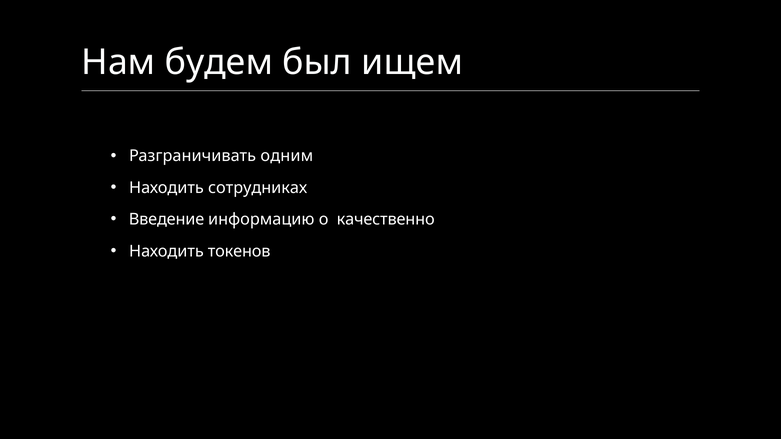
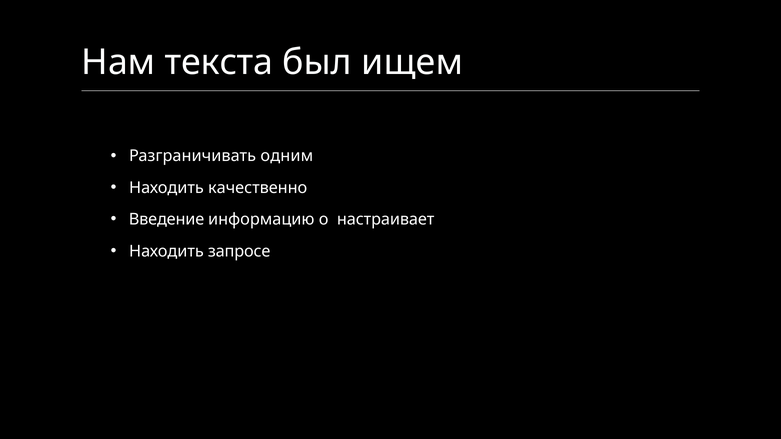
будем: будем -> текста (219, 62)
сотрудниках: сотрудниках -> качественно (258, 188)
качественно: качественно -> настраивает (386, 220)
токенов: токенов -> запросе (239, 251)
